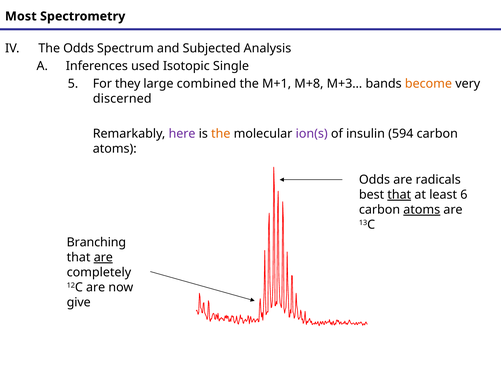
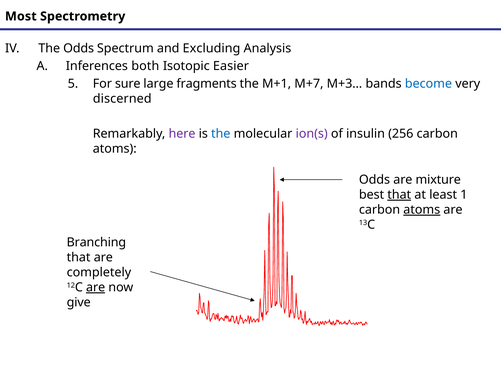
Subjected: Subjected -> Excluding (212, 48)
used: used -> both (145, 66)
Single: Single -> Easier (231, 66)
they: they -> sure (128, 84)
combined: combined -> fragments (207, 84)
M+8: M+8 -> M+7 (309, 84)
become colour: orange -> blue (428, 84)
the colour: orange -> blue (221, 134)
594: 594 -> 256 (401, 134)
radicals: radicals -> mixture (438, 180)
6: 6 -> 1 (464, 195)
are underline: present -> none (103, 257)
are underline: none -> present (96, 287)
